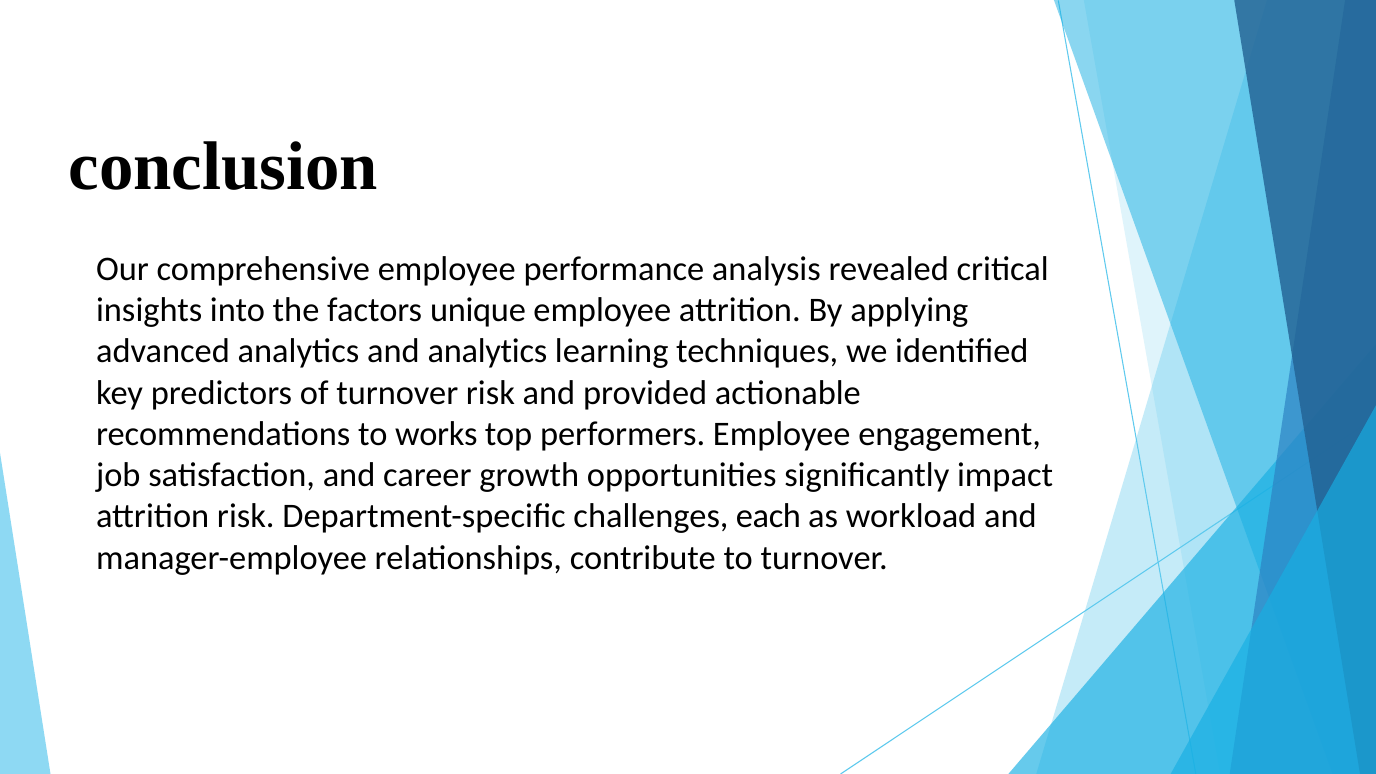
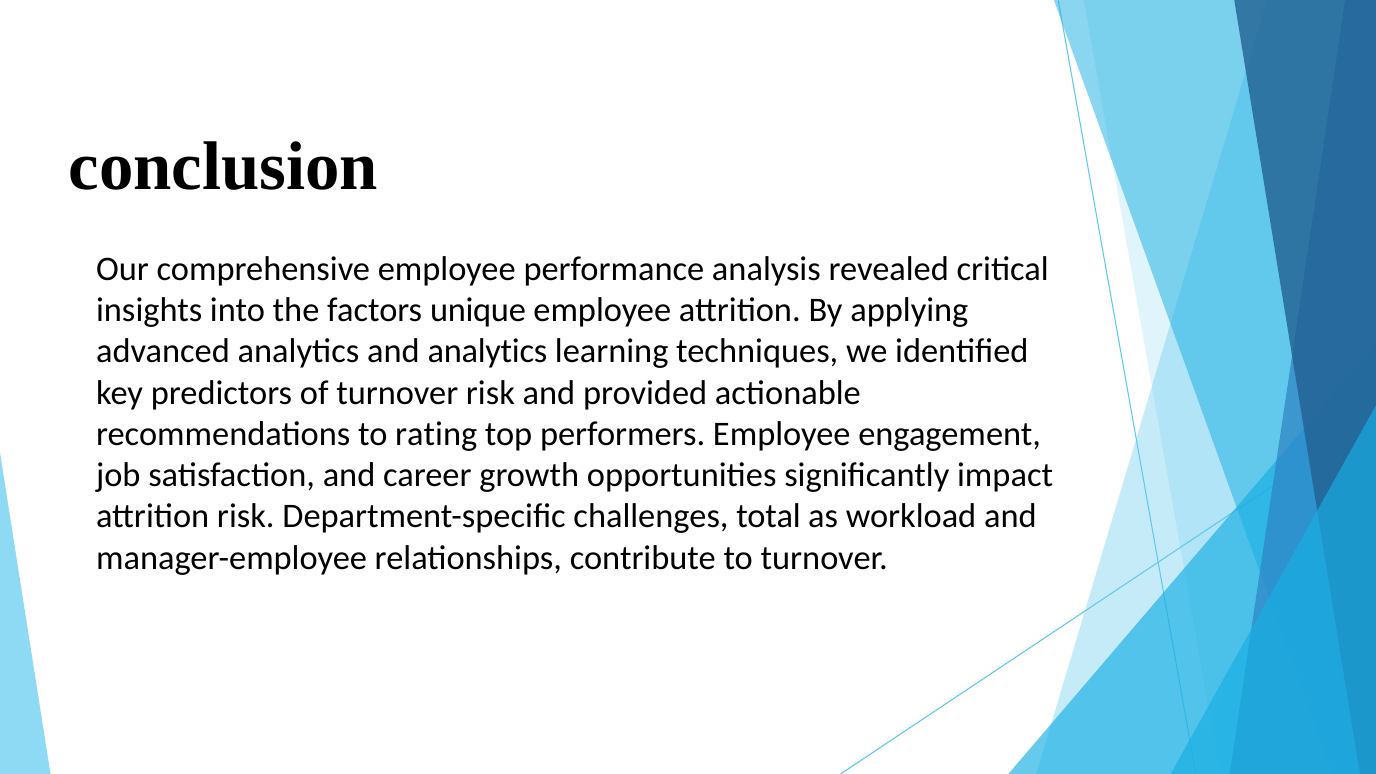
works: works -> rating (436, 434)
each: each -> total (768, 517)
